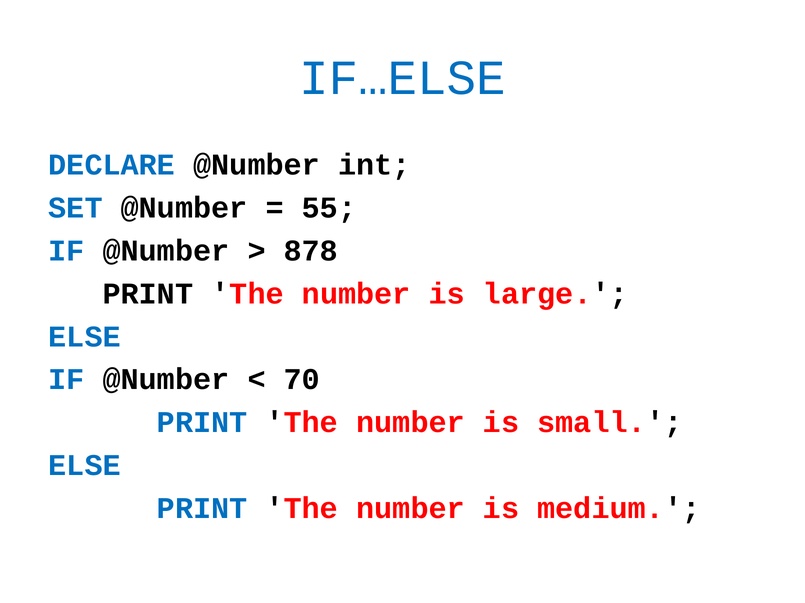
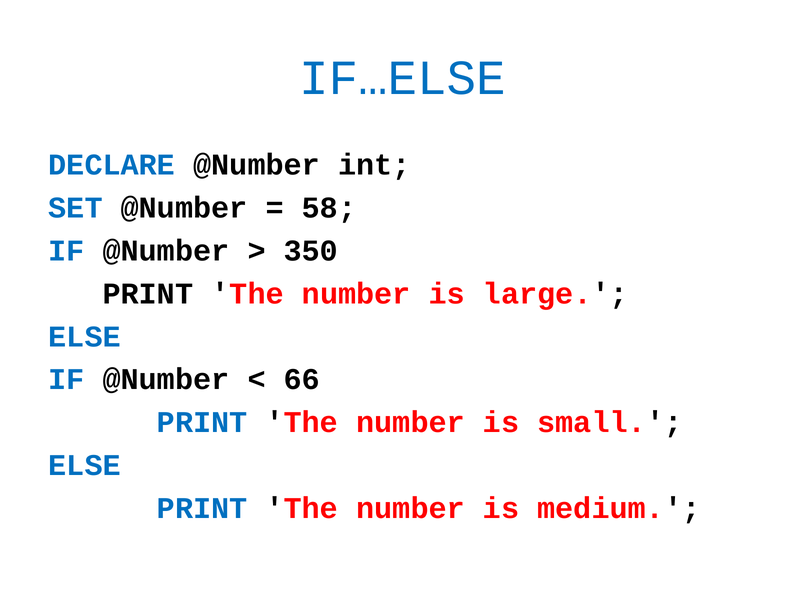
55: 55 -> 58 (329, 208)
878: 878 -> 350 (311, 251)
70: 70 -> 66 (302, 380)
